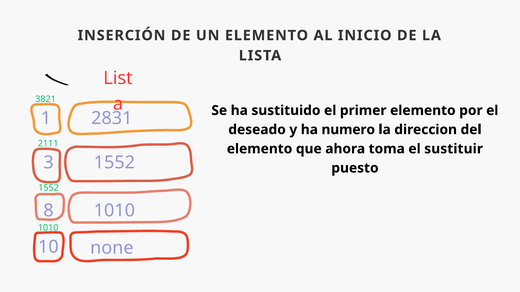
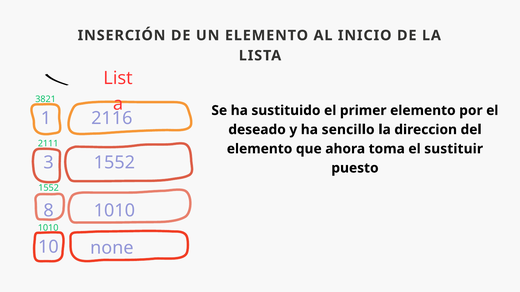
2831: 2831 -> 2116 (112, 119)
numero: numero -> sencillo (348, 130)
